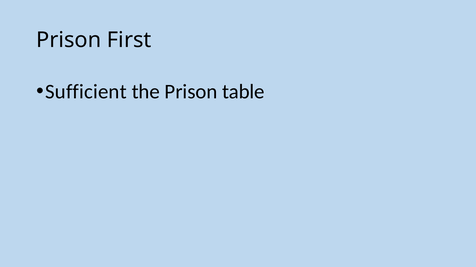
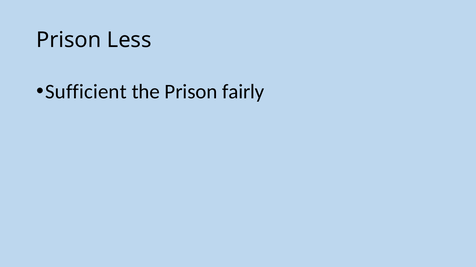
First: First -> Less (129, 40)
table: table -> fairly (243, 92)
